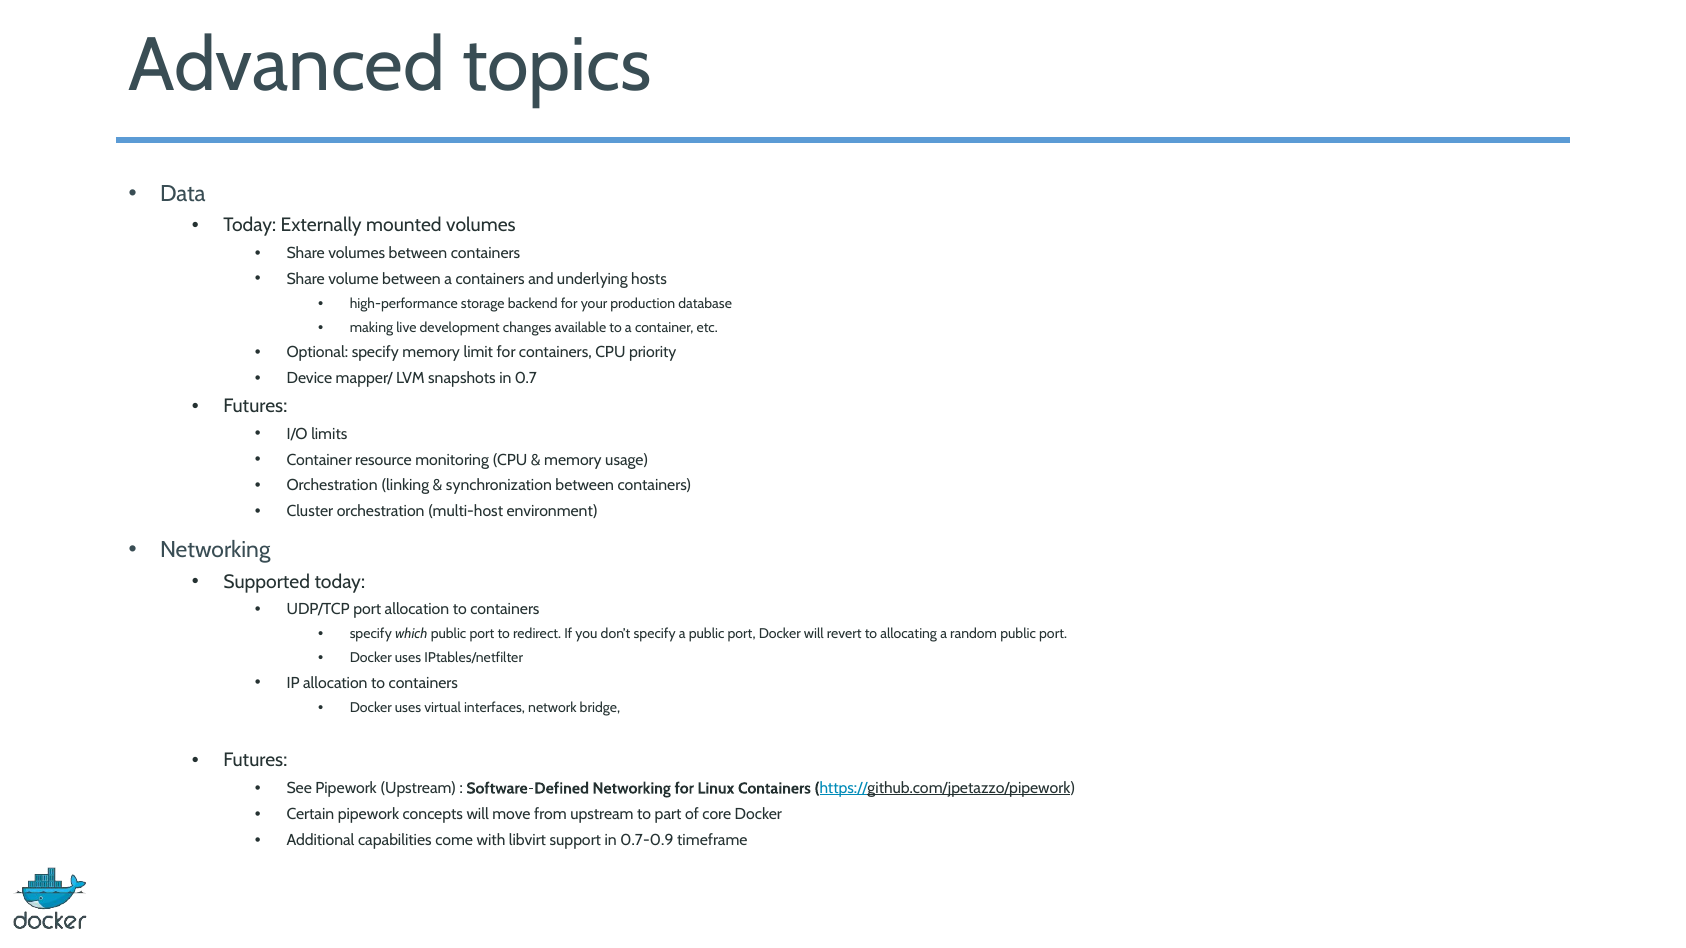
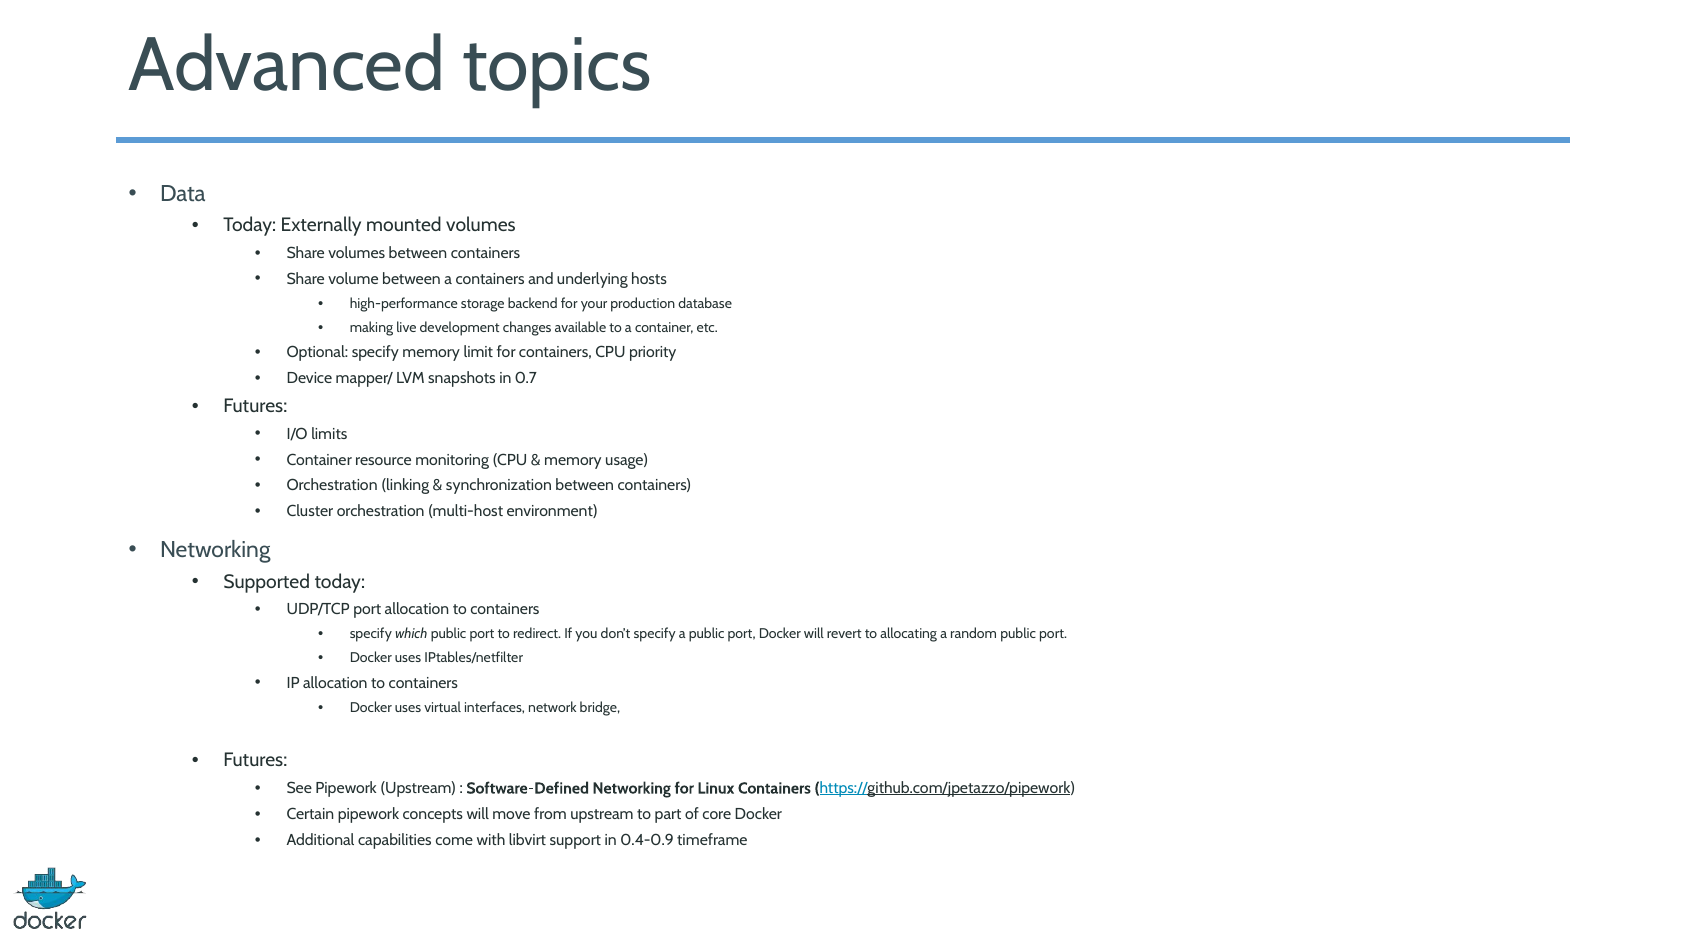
0.7-0.9: 0.7-0.9 -> 0.4-0.9 (647, 840)
